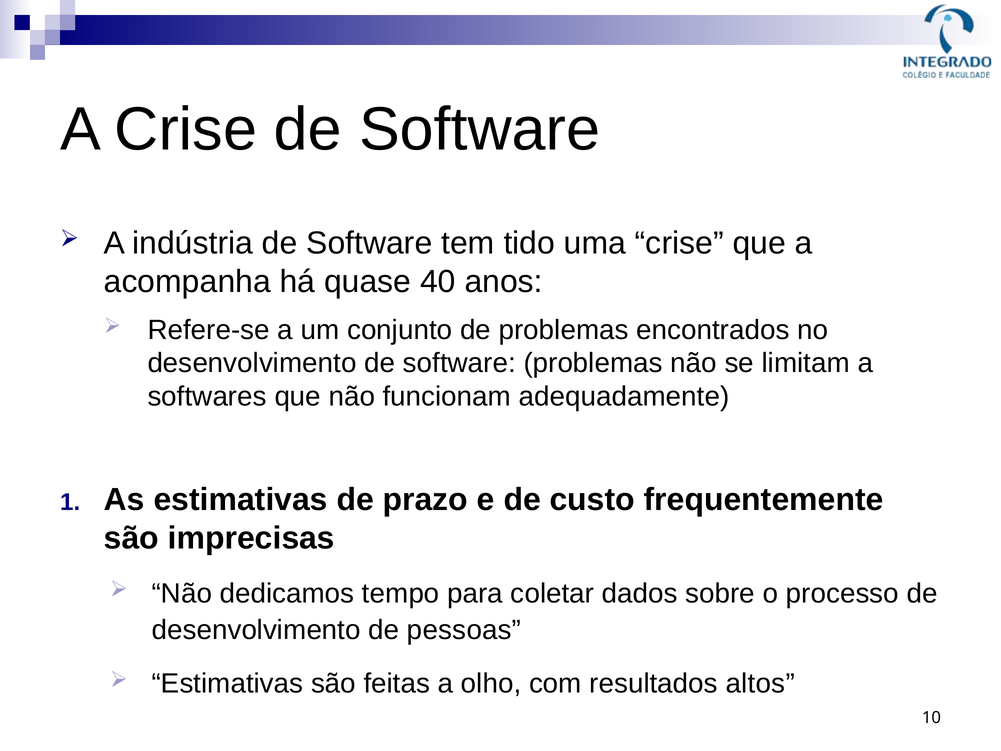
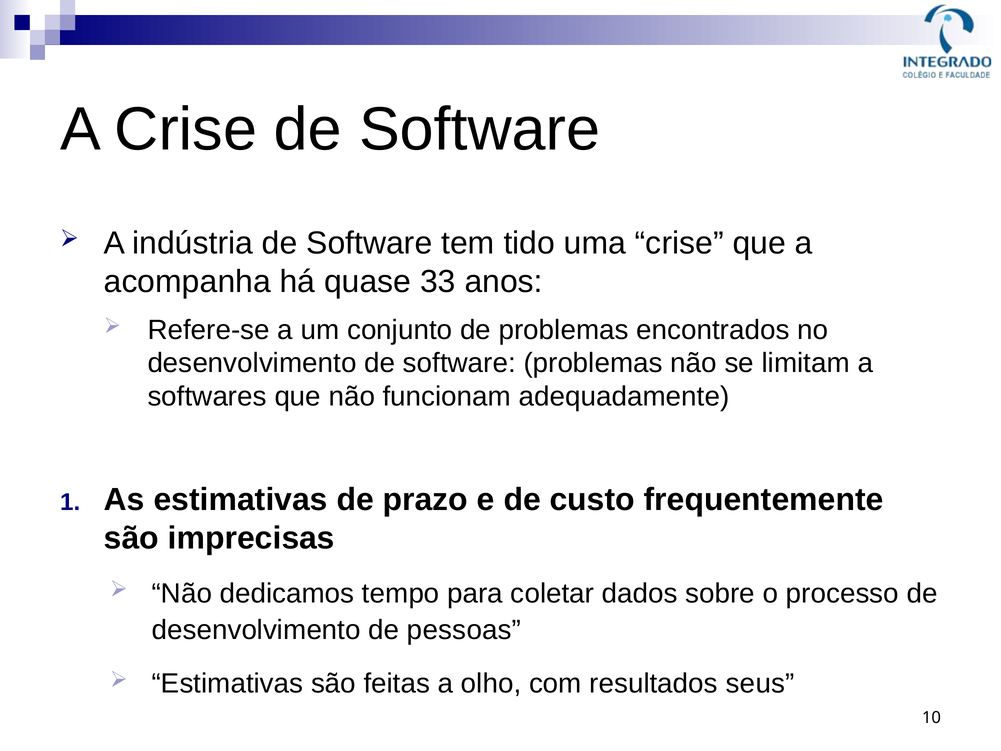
40: 40 -> 33 (438, 282)
altos: altos -> seus (760, 683)
